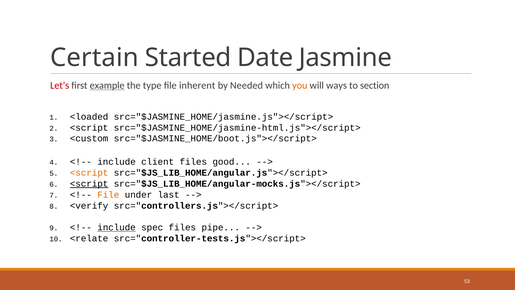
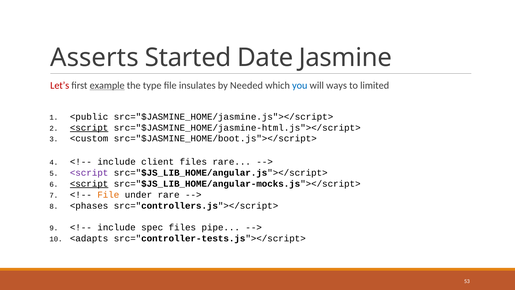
Certain: Certain -> Asserts (94, 58)
inherent: inherent -> insulates (197, 85)
you colour: orange -> blue (300, 85)
section: section -> limited (375, 85)
<loaded: <loaded -> <public (89, 117)
<script underline: none -> present (89, 128)
files good: good -> rare (232, 162)
<script colour: orange -> purple (89, 173)
under last: last -> rare (169, 195)
<verify: <verify -> <phases (89, 205)
include underline: present -> none (117, 227)
<relate: <relate -> <adapts (89, 238)
